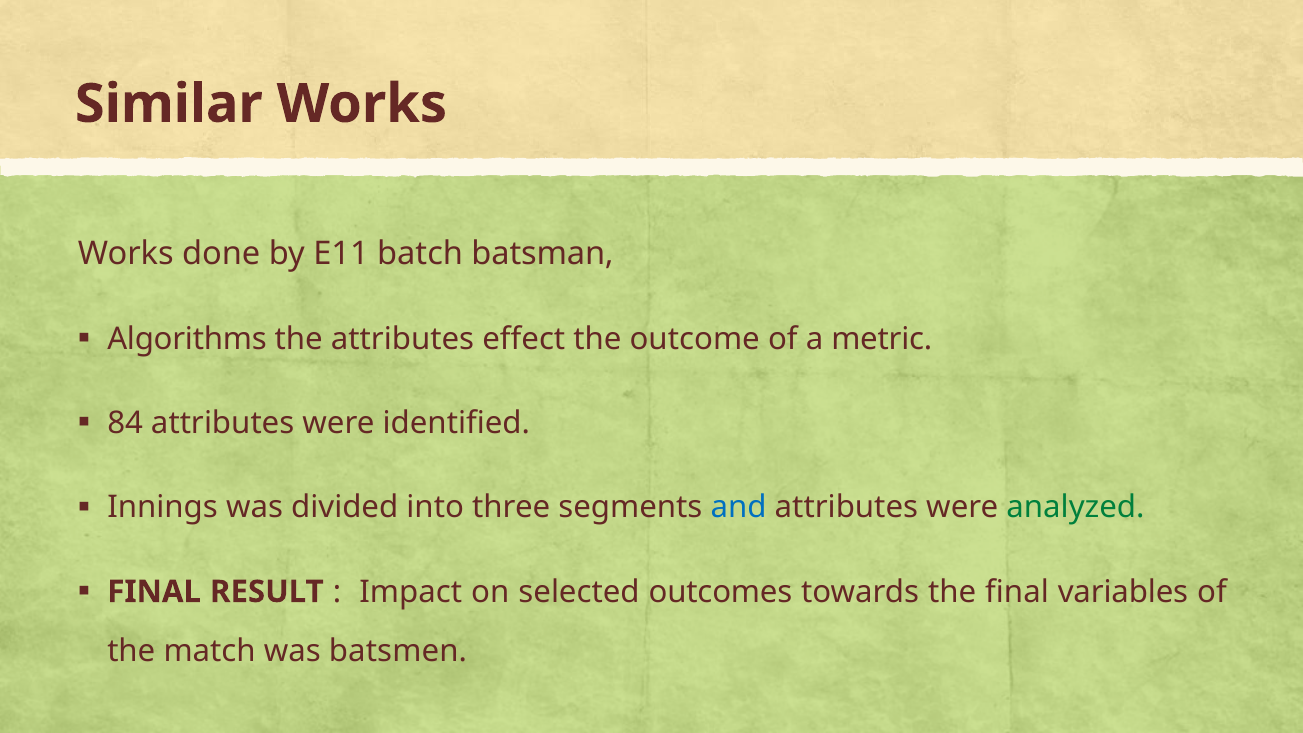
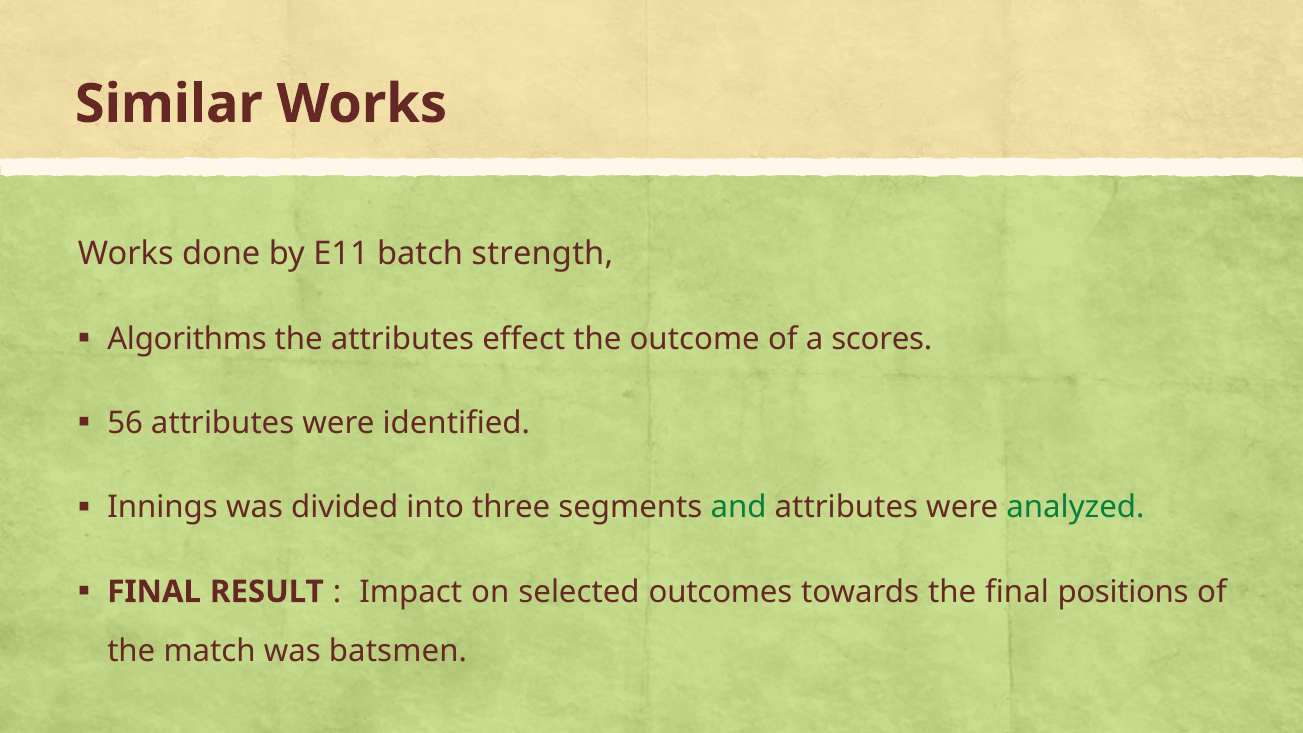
batsman: batsman -> strength (542, 254)
metric: metric -> scores (882, 339)
84: 84 -> 56 (125, 423)
and colour: blue -> green (739, 508)
variables: variables -> positions (1123, 592)
